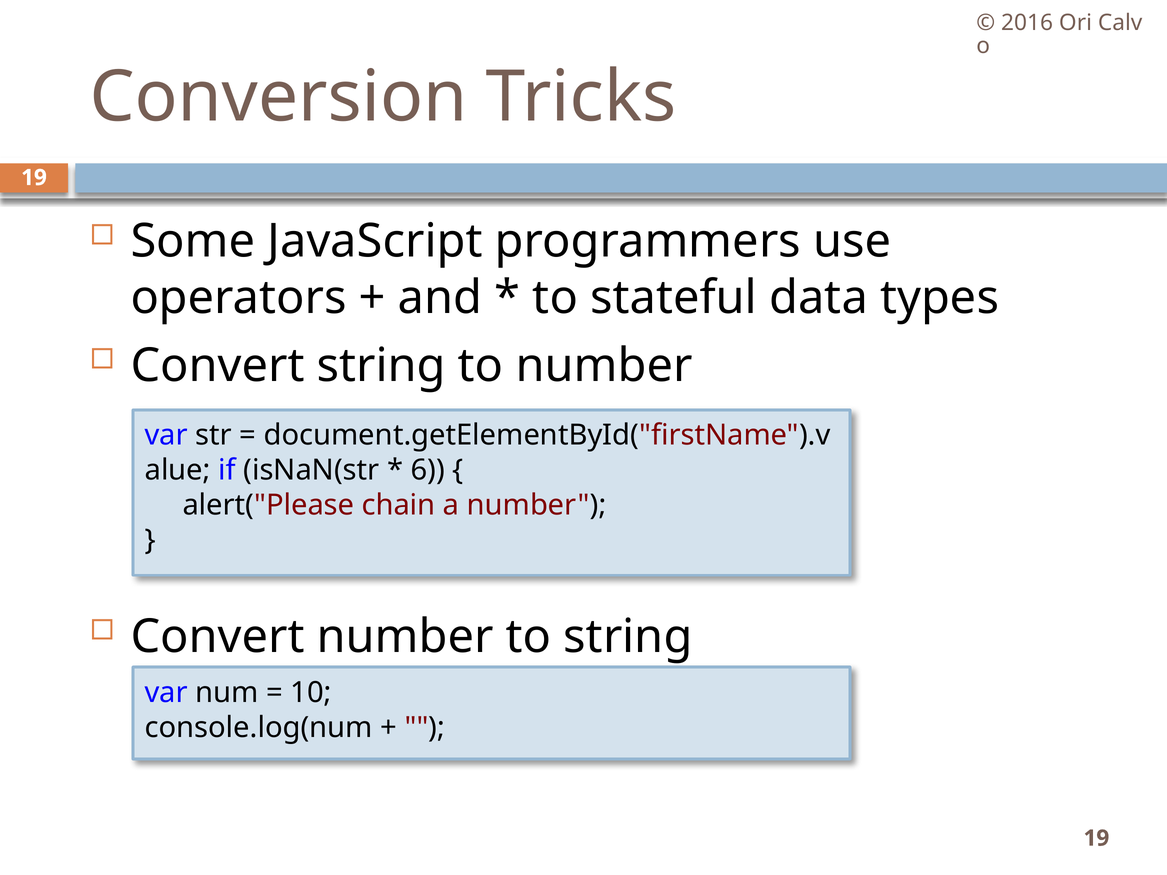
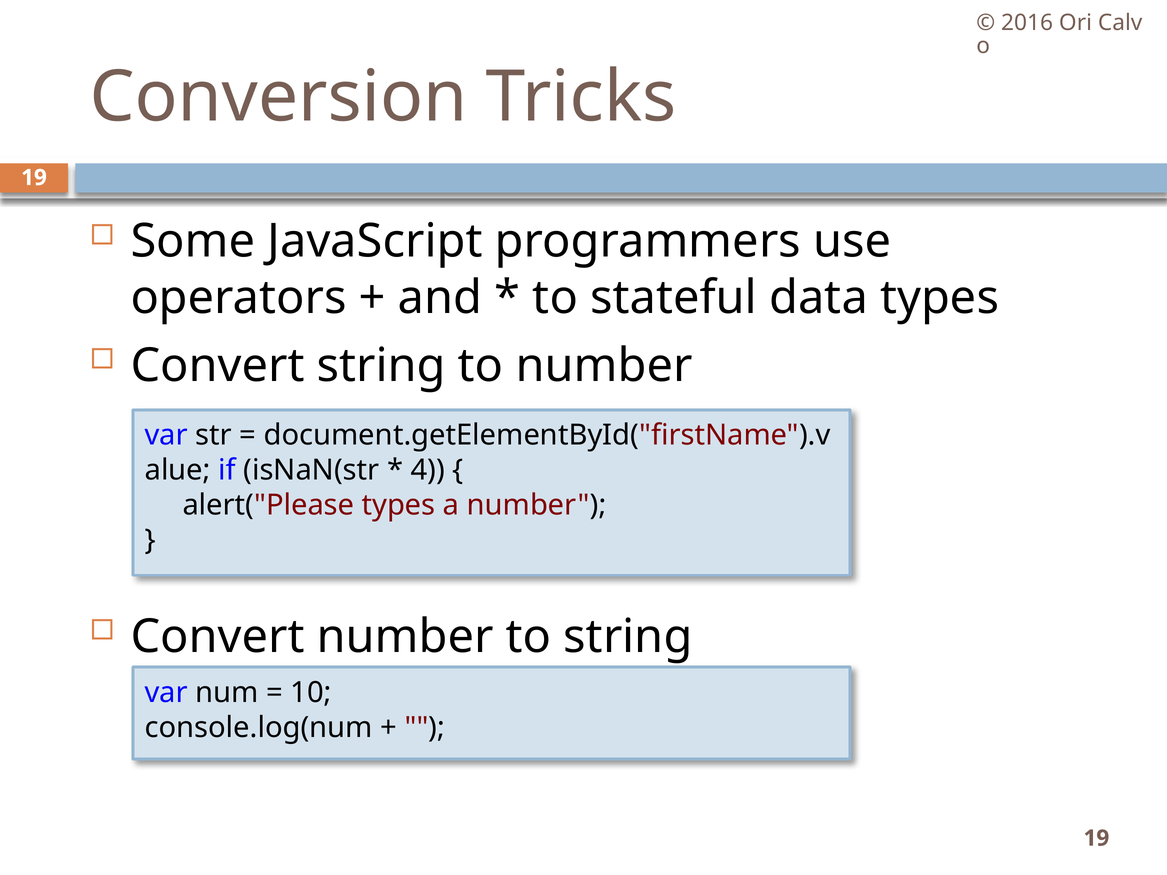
6: 6 -> 4 (428, 470)
alert("Please chain: chain -> types (399, 505)
